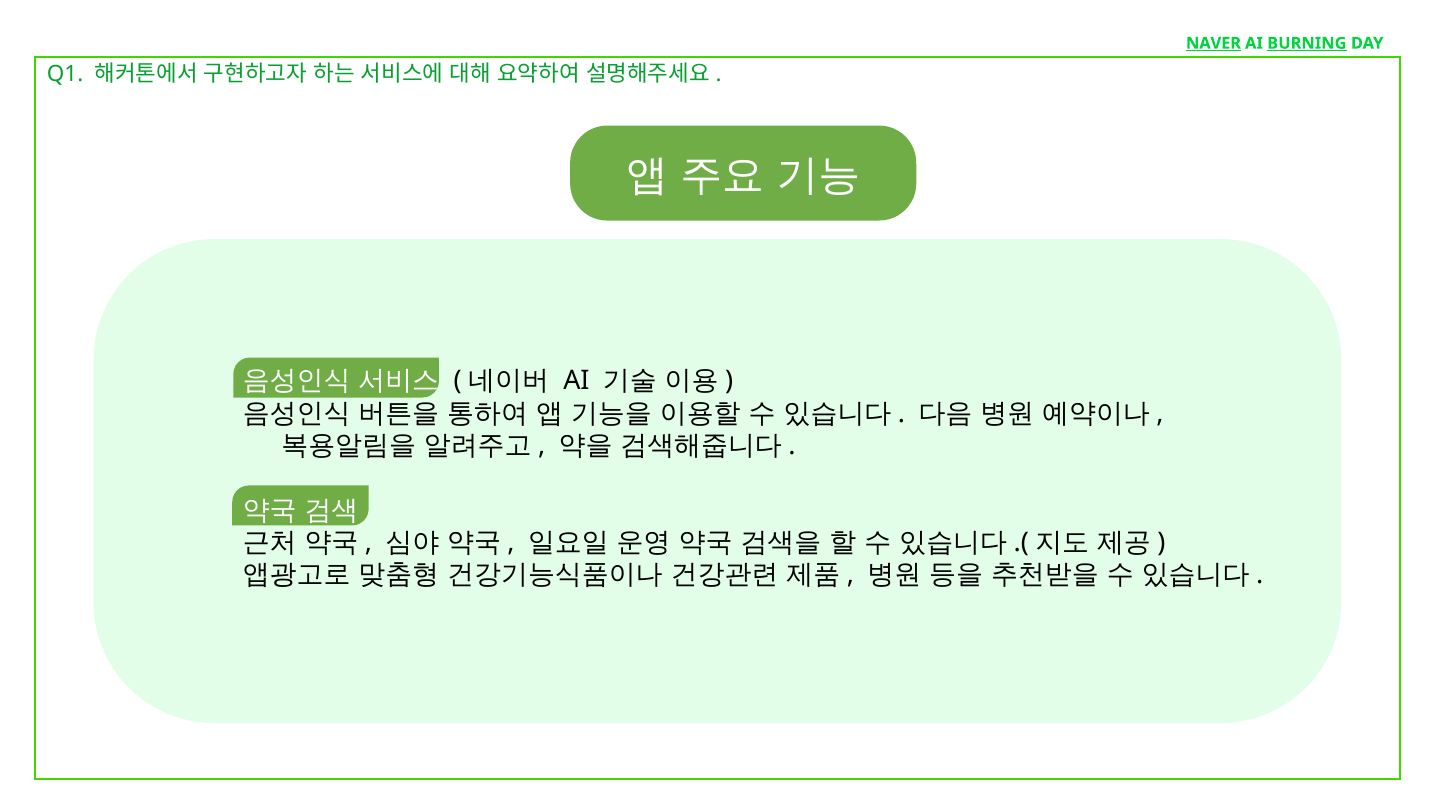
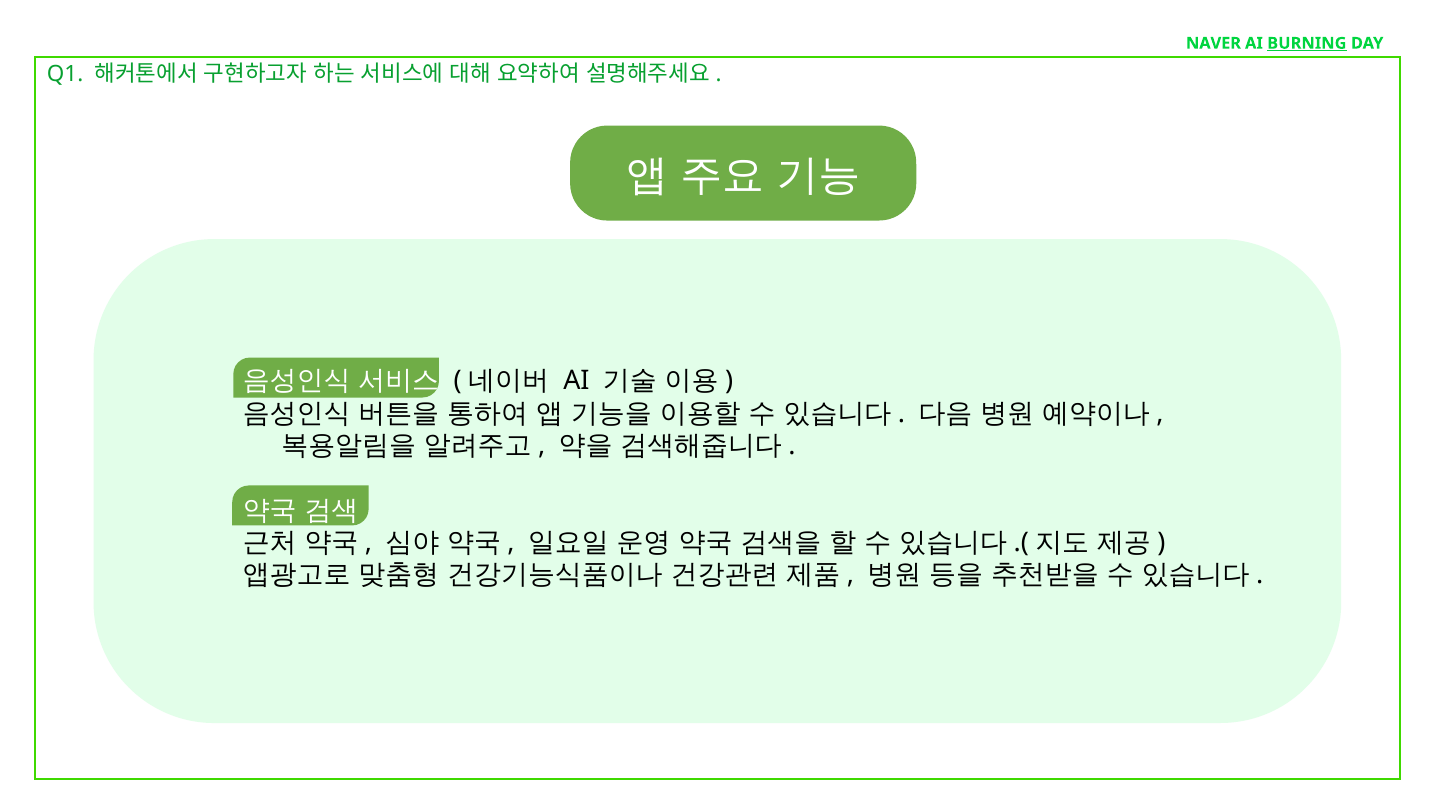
NAVER underline: present -> none (1214, 43)
